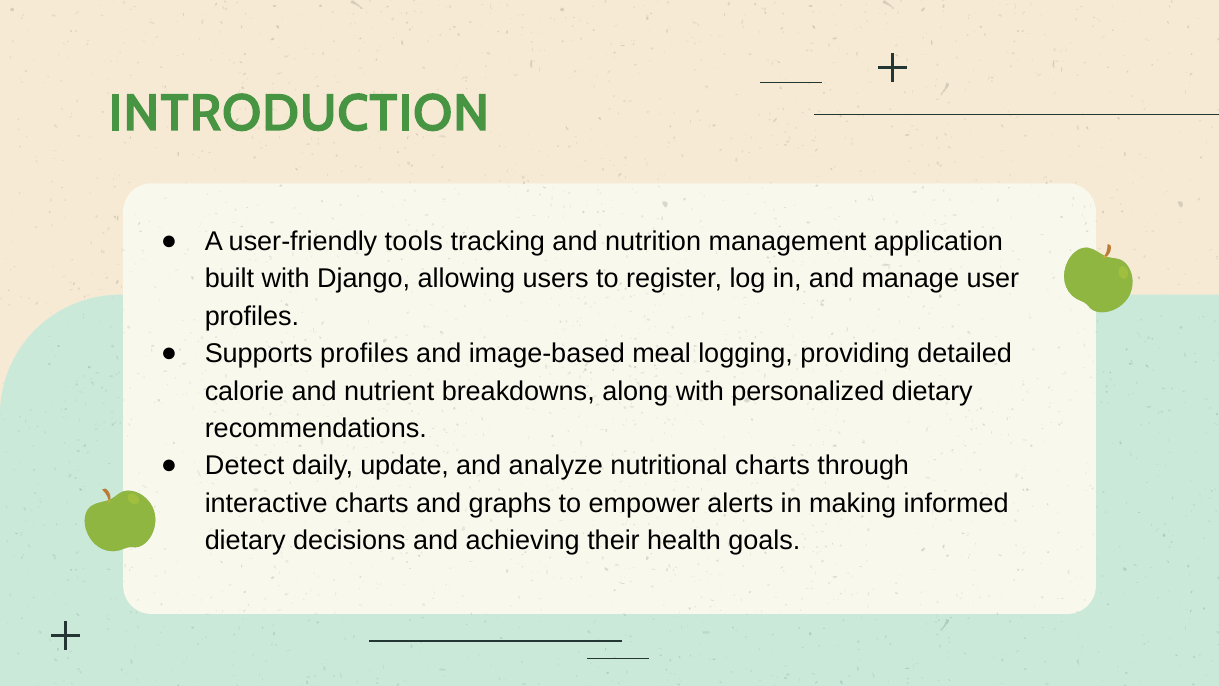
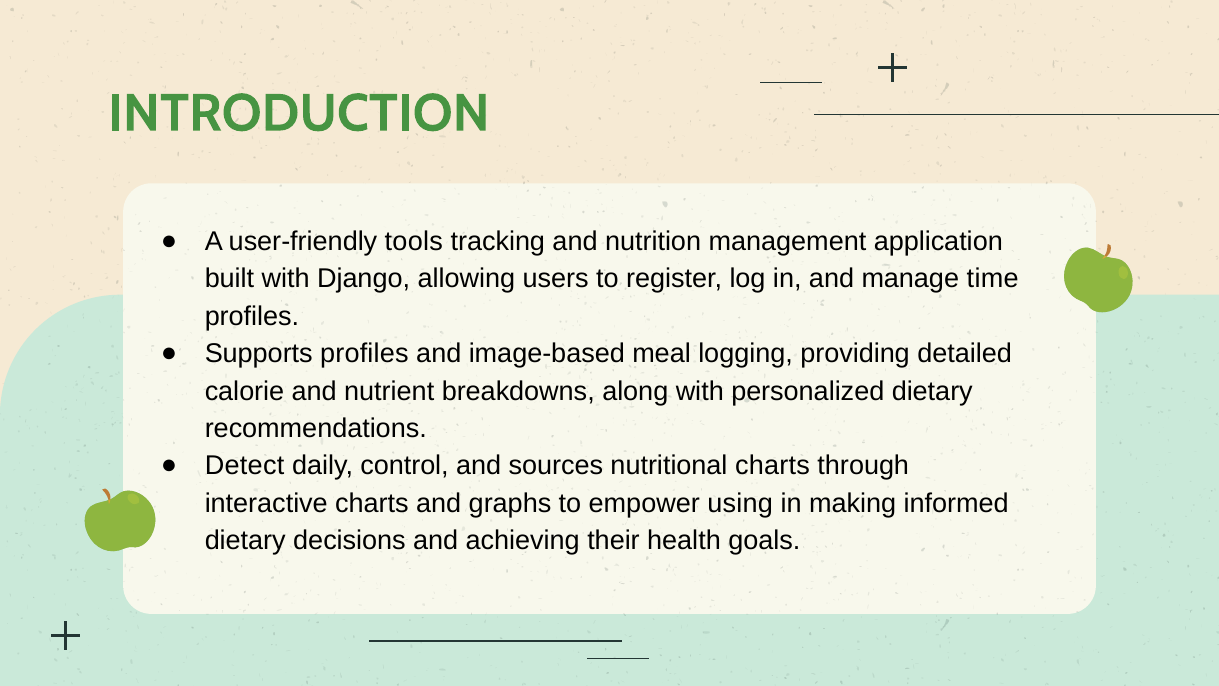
user: user -> time (993, 279)
update: update -> control (405, 466)
analyze: analyze -> sources (556, 466)
alerts: alerts -> using (740, 503)
